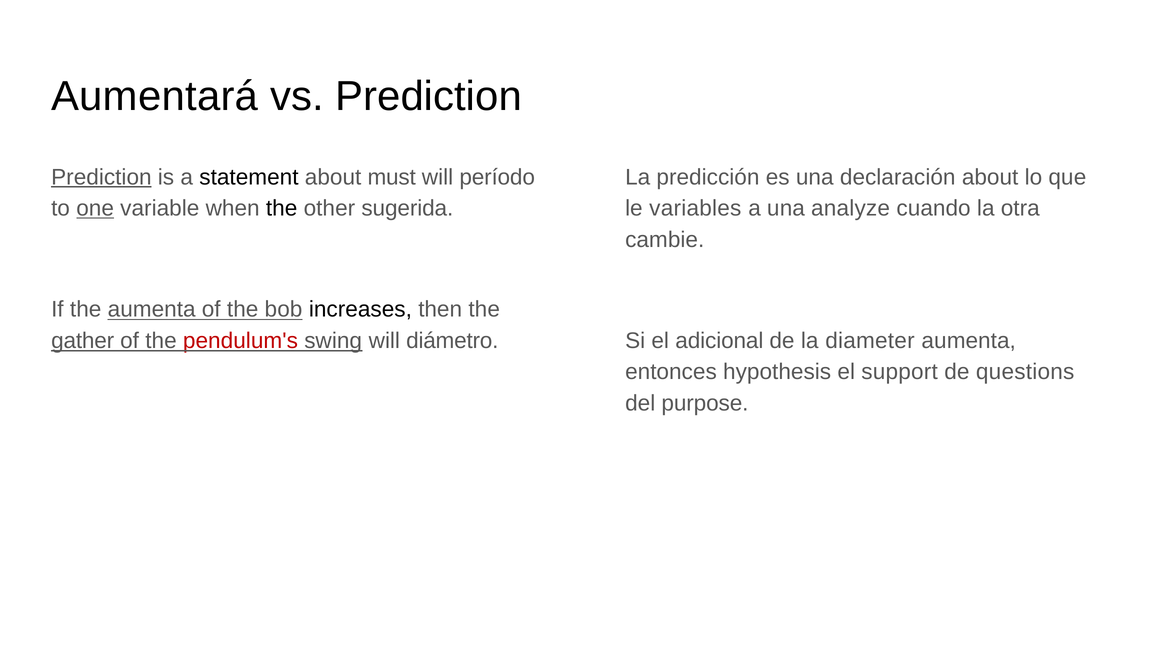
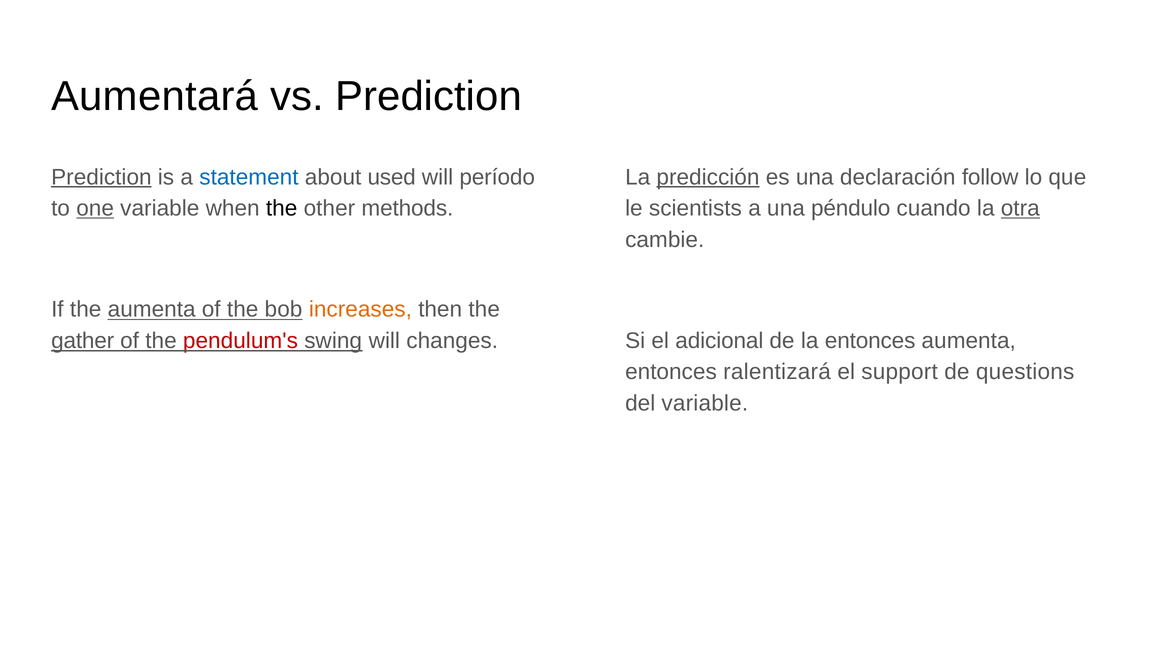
statement colour: black -> blue (249, 177)
must: must -> used (392, 177)
predicción underline: none -> present (708, 177)
declaración about: about -> follow (990, 177)
sugerida: sugerida -> methods (407, 208)
variables: variables -> scientists (695, 208)
analyze: analyze -> péndulo (851, 208)
otra underline: none -> present (1020, 208)
increases colour: black -> orange (360, 309)
diámetro: diámetro -> changes (452, 341)
la diameter: diameter -> entonces (870, 341)
hypothesis: hypothesis -> ralentizará (777, 372)
del purpose: purpose -> variable (705, 403)
